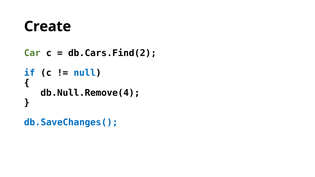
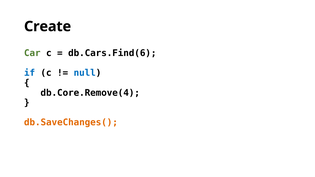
db.Cars.Find(2: db.Cars.Find(2 -> db.Cars.Find(6 (112, 53)
db.Null.Remove(4: db.Null.Remove(4 -> db.Core.Remove(4 (90, 93)
db.SaveChanges( colour: blue -> orange (71, 123)
